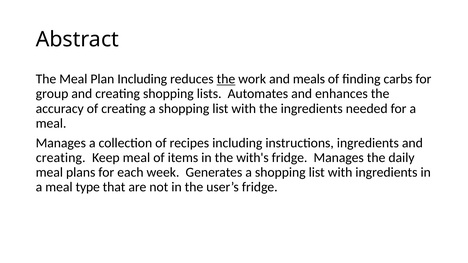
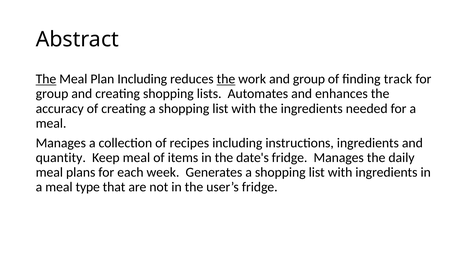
The underline: none -> present (46, 79)
and meals: meals -> group (309, 79)
carbs: carbs -> track (398, 79)
creating: creating -> quantity (61, 158)
with's: with's -> date's (253, 158)
